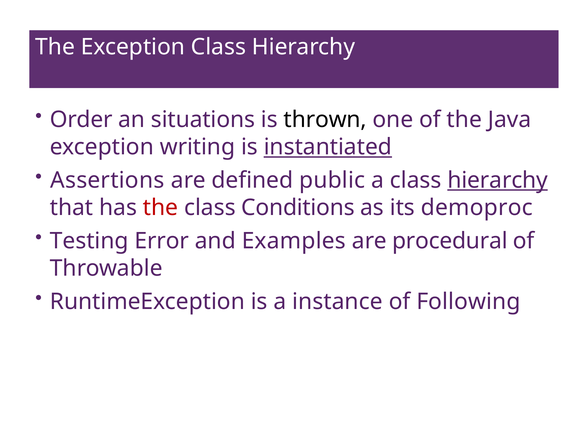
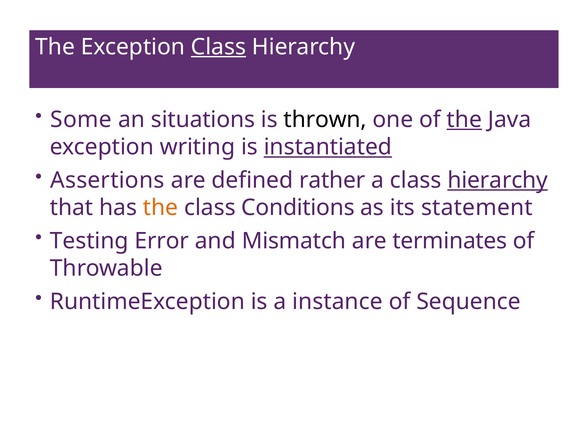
Class underline: none -> present (218, 47)
Order: Order -> Some (81, 120)
the underline: none -> present (464, 120)
public: public -> rather (332, 180)
the colour: red -> orange (161, 208)
demoproc: demoproc -> statement (477, 208)
Examples: Examples -> Mismatch (294, 241)
procedural: procedural -> terminates (450, 241)
Following: Following -> Sequence (469, 302)
